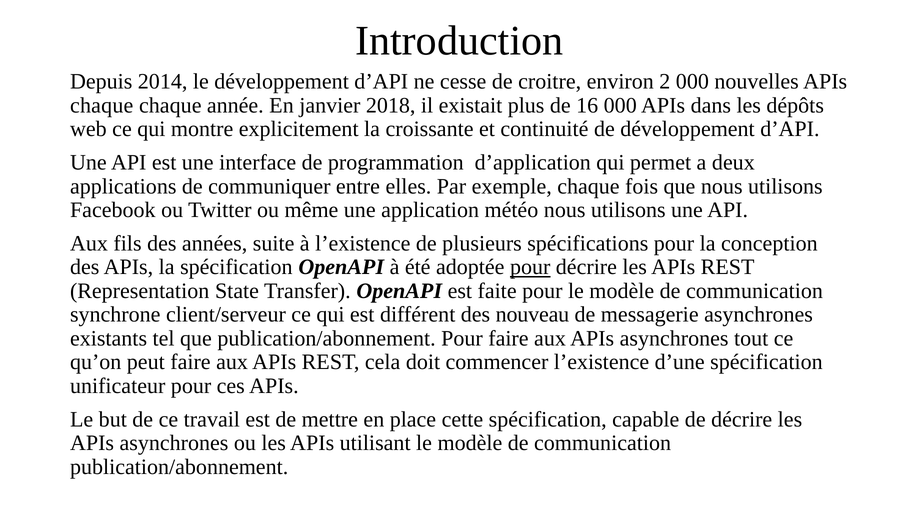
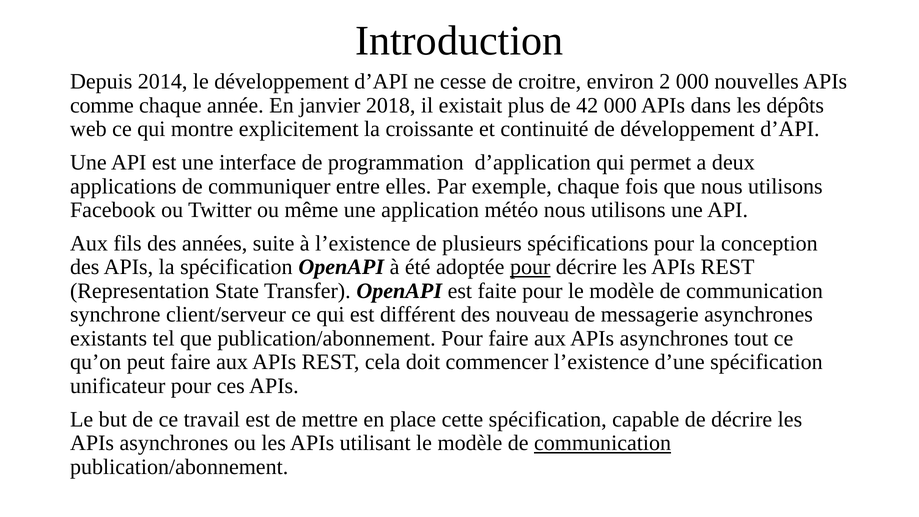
chaque: chaque -> comme (102, 105)
16: 16 -> 42 (587, 105)
communication underline: none -> present (603, 443)
